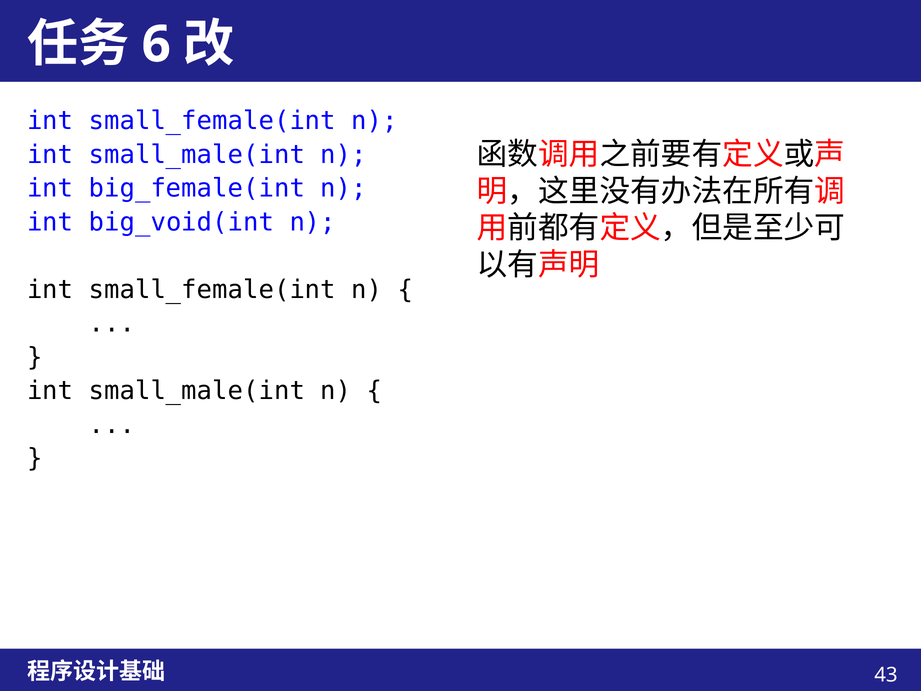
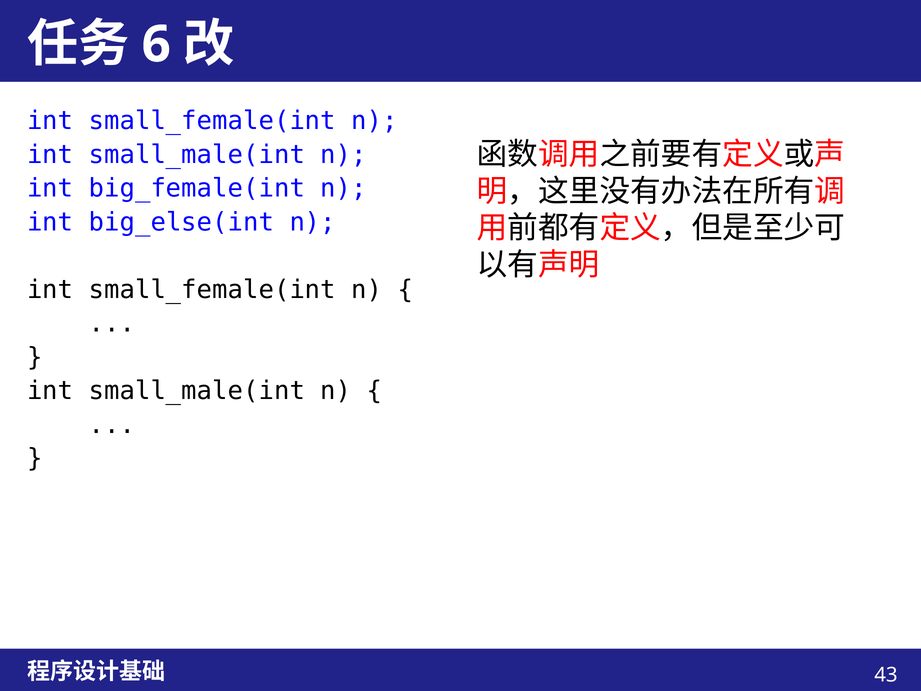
big_void(int: big_void(int -> big_else(int (181, 222)
